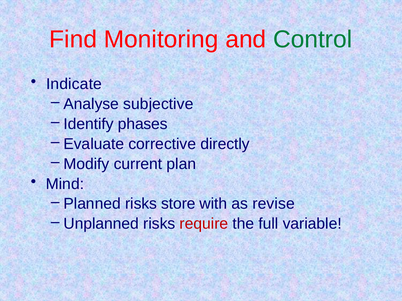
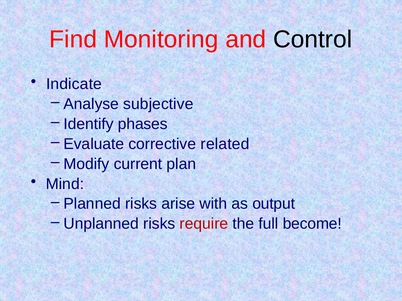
Control colour: green -> black (313, 39)
directly: directly -> related (225, 144)
store: store -> arise (178, 204)
revise: revise -> output (274, 204)
variable: variable -> become (312, 224)
